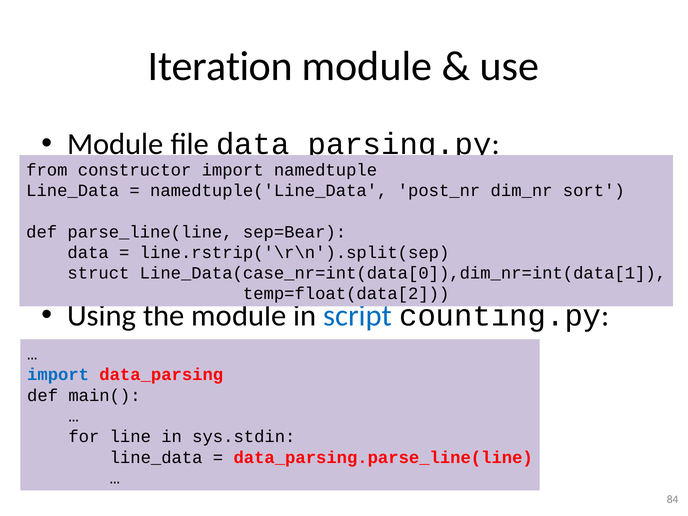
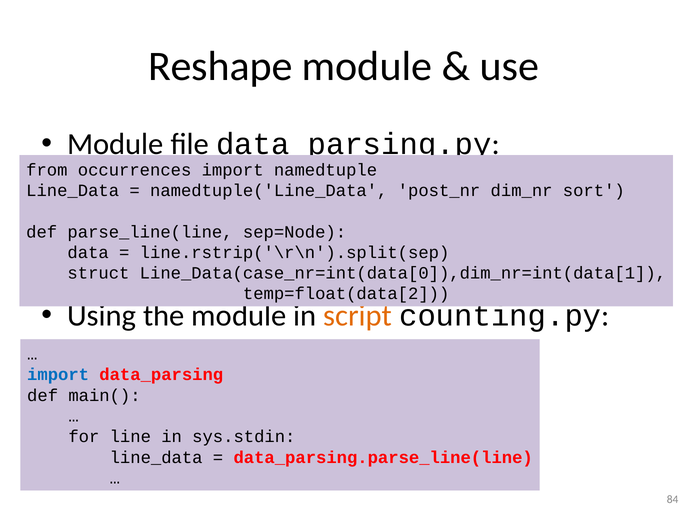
Iteration: Iteration -> Reshape (220, 67)
constructor: constructor -> occurrences (135, 170)
sep=Bear: sep=Bear -> sep=Node (295, 232)
script colour: blue -> orange (358, 316)
